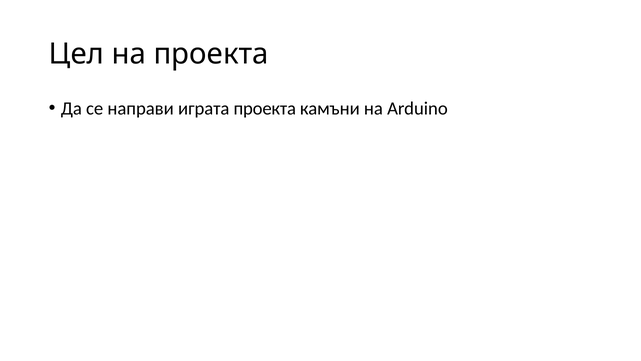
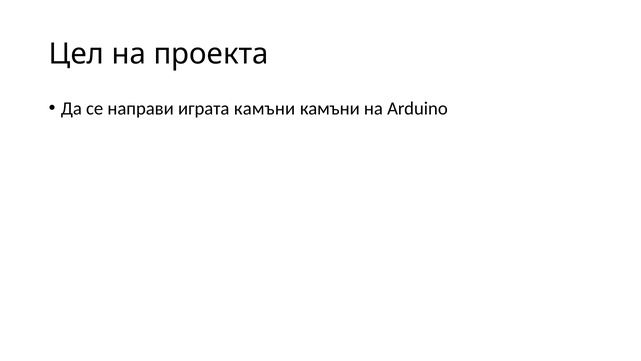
играта проекта: проекта -> камъни (265, 108)
